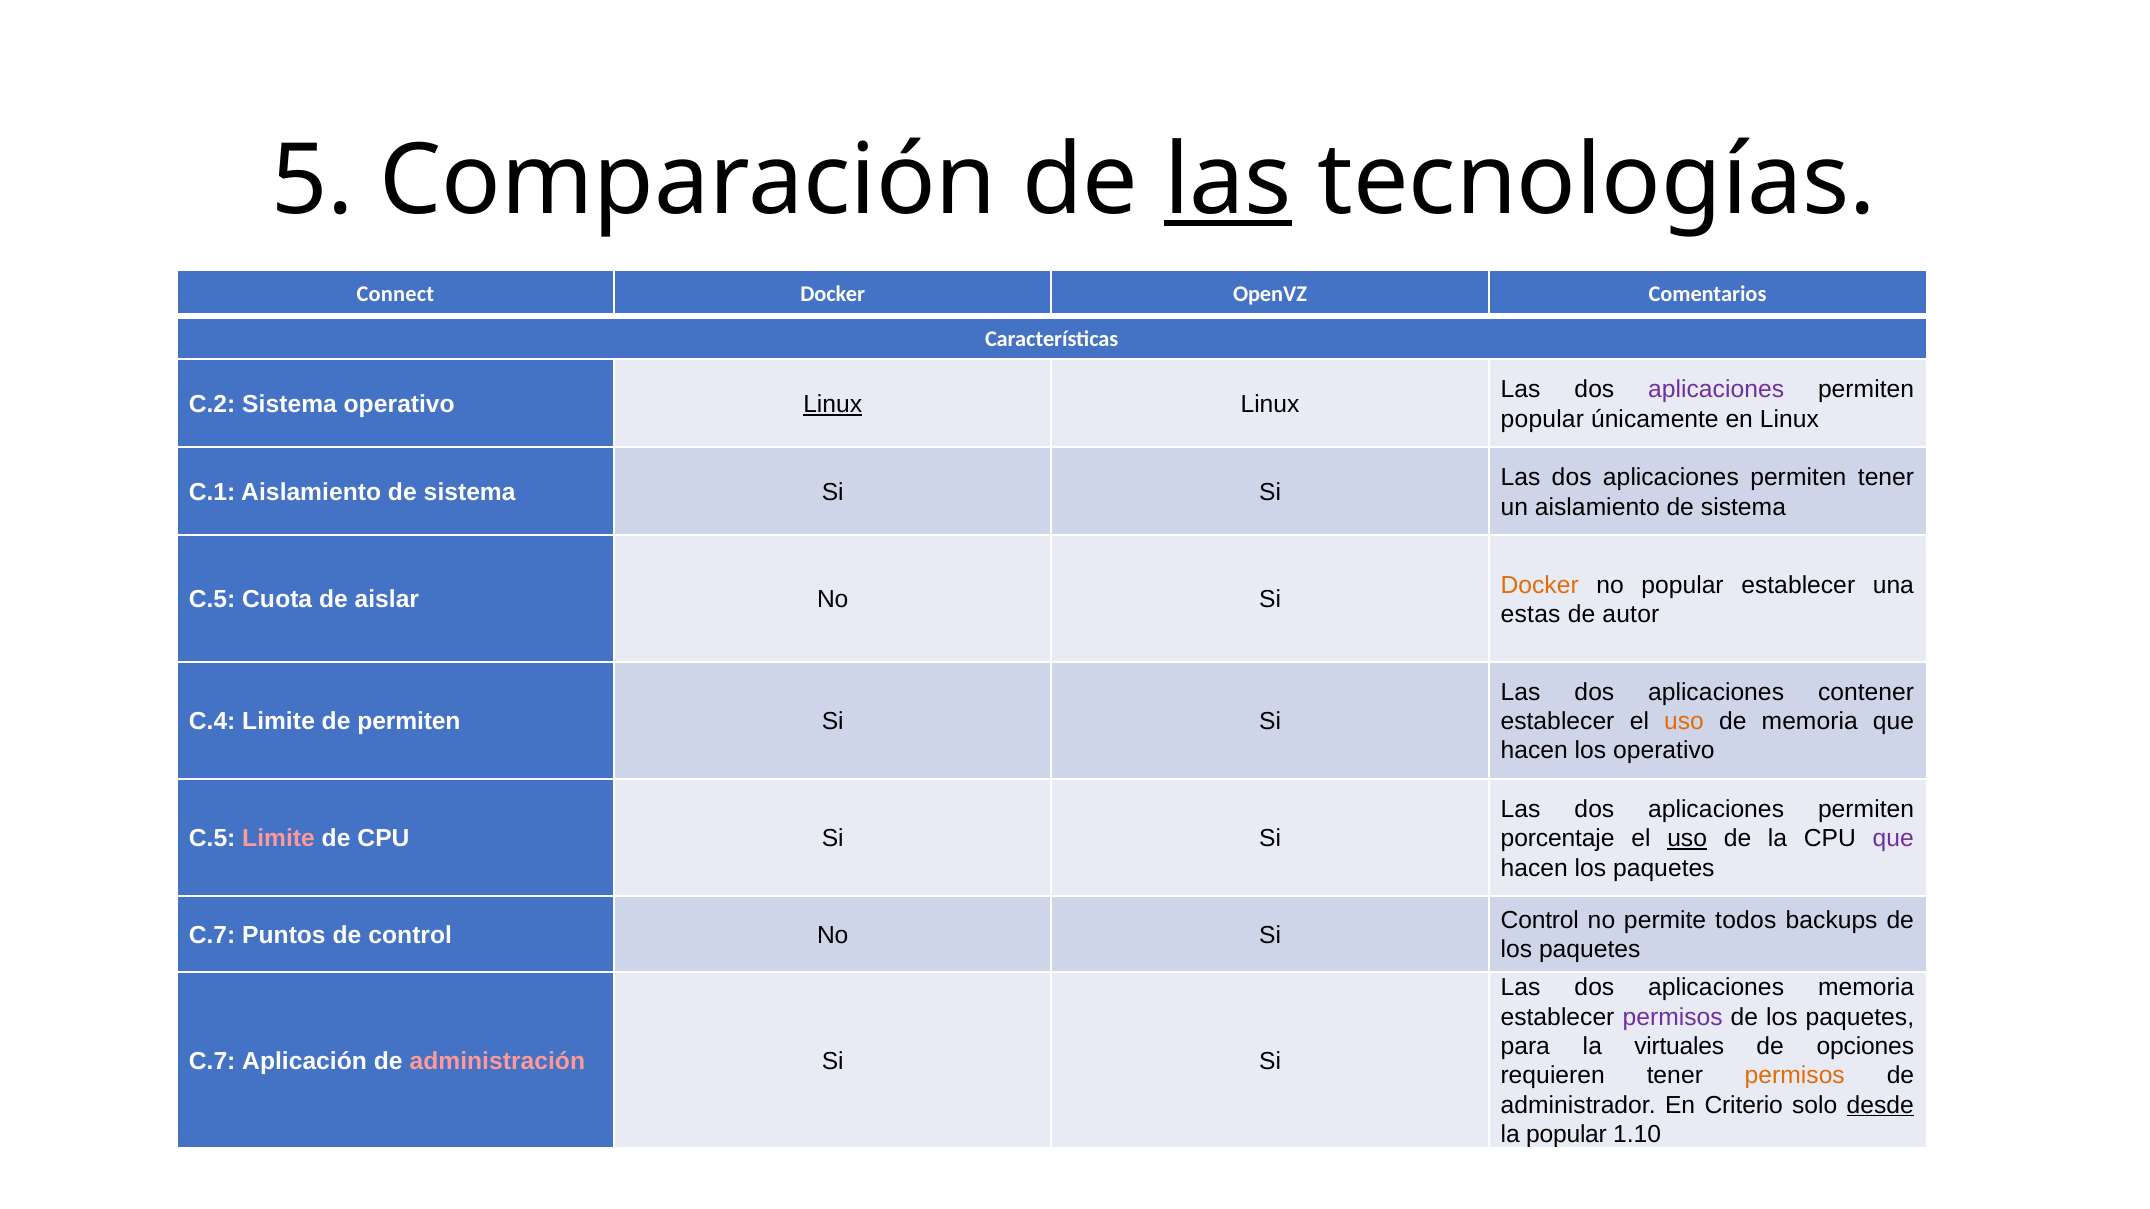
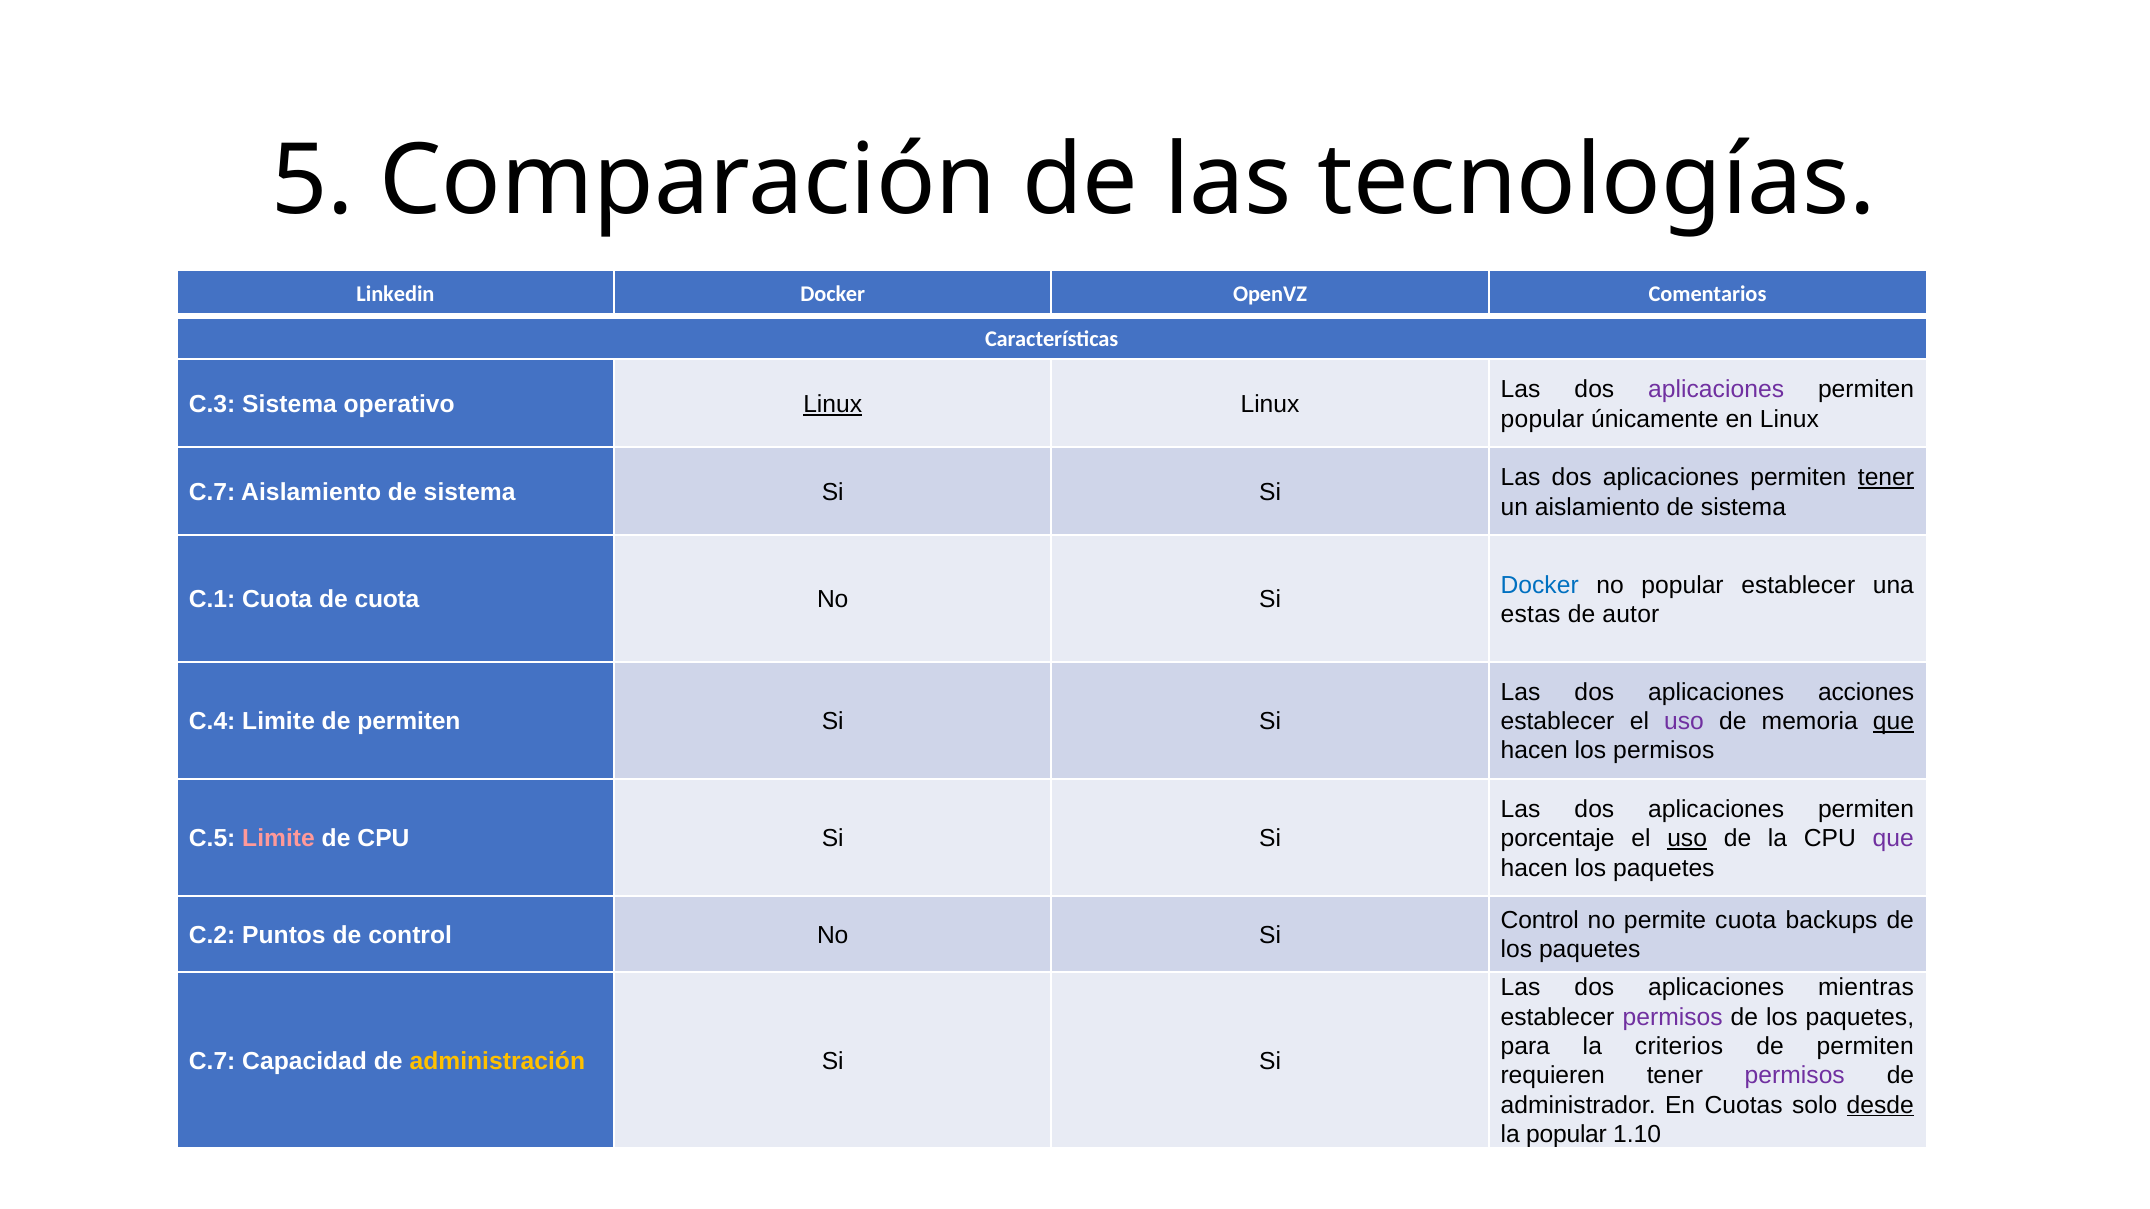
las underline: present -> none (1228, 181)
Connect: Connect -> Linkedin (395, 294)
C.2: C.2 -> C.3 (212, 405)
tener underline: none -> present (1886, 478)
C.1: C.1 -> C.7 (212, 492)
Docker colour: orange -> blue (1540, 585)
C.5: C.5 -> C.1 (212, 600)
de aislar: aislar -> cuota (387, 600)
contener: contener -> acciones (1866, 692)
uso colour: orange -> purple (1684, 722)
que underline: none -> present (1893, 722)
los operativo: operativo -> permisos (1664, 751)
permite todos: todos -> cuota (1746, 921)
C.7: C.7 -> C.2 (212, 935)
aplicaciones memoria: memoria -> mientras (1866, 988)
virtuales: virtuales -> criterios (1679, 1047)
opciones: opciones -> permiten (1865, 1047)
Aplicación: Aplicación -> Capacidad (305, 1061)
administración colour: pink -> yellow (497, 1061)
permisos colour: orange -> purple (1795, 1076)
Criterio: Criterio -> Cuotas (1744, 1105)
